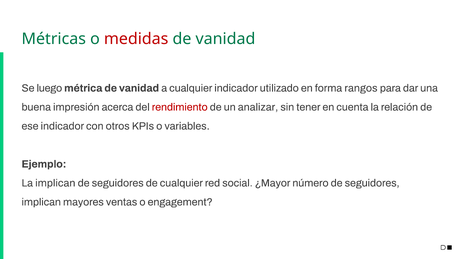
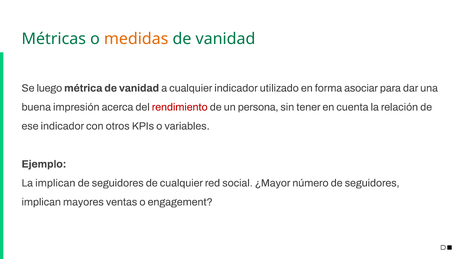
medidas colour: red -> orange (136, 39)
rangos: rangos -> asociar (361, 88)
analizar: analizar -> persona (258, 107)
